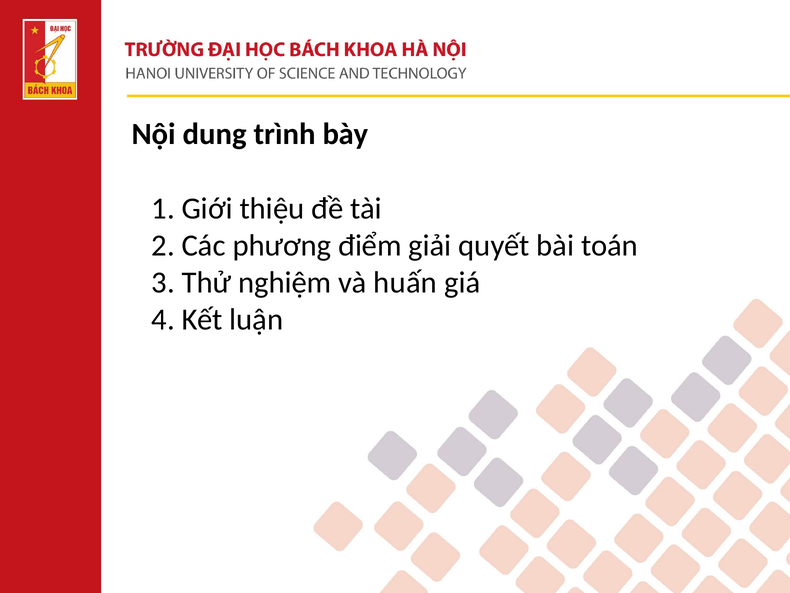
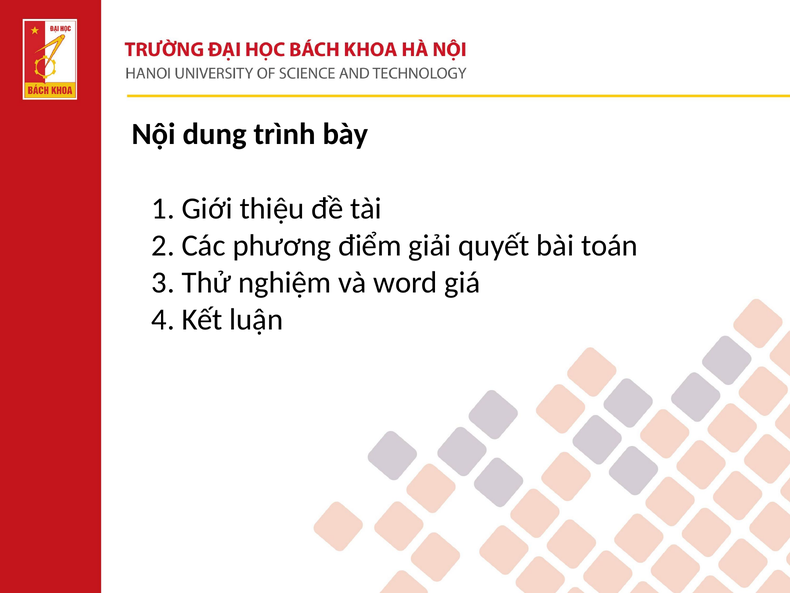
huấn: huấn -> word (405, 282)
